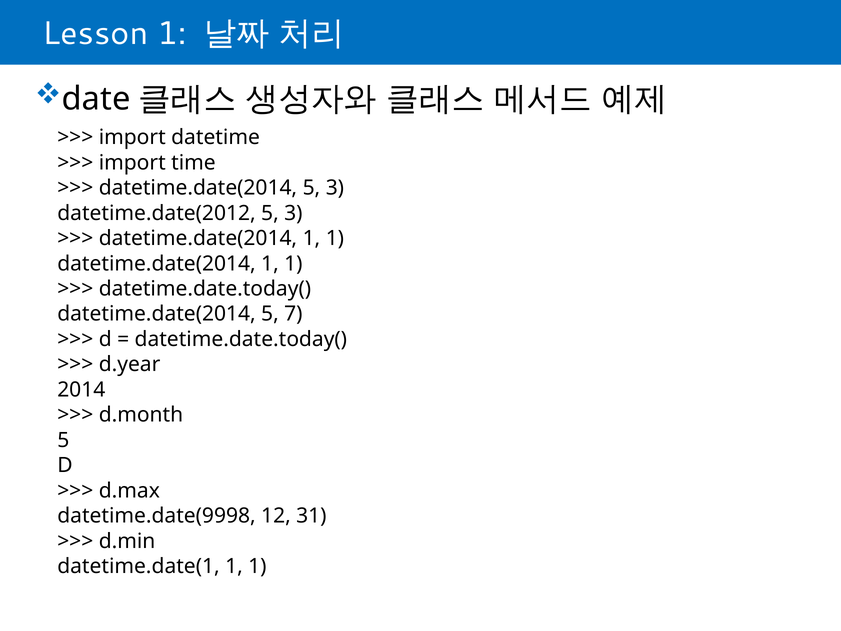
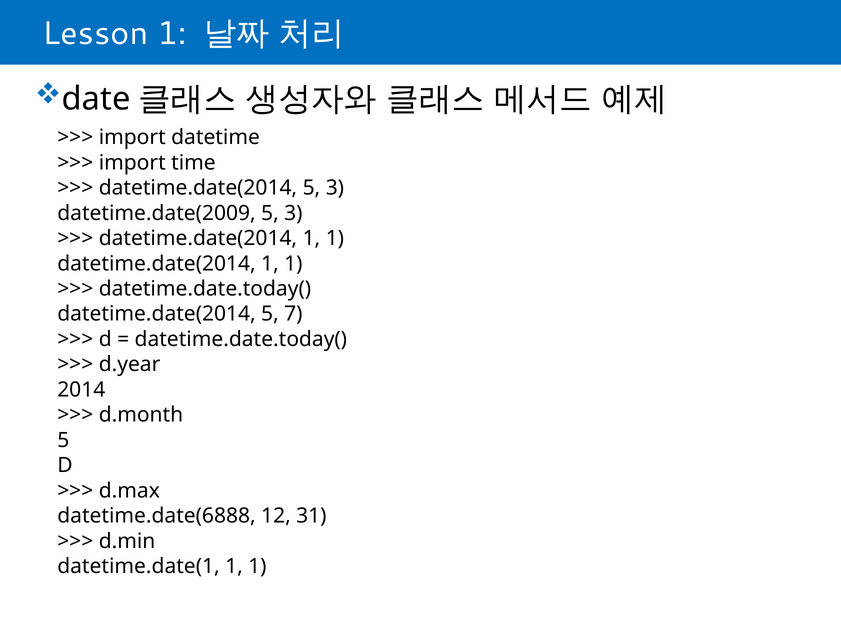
datetime.date(2012: datetime.date(2012 -> datetime.date(2009 (157, 213)
datetime.date(9998: datetime.date(9998 -> datetime.date(6888 (157, 516)
